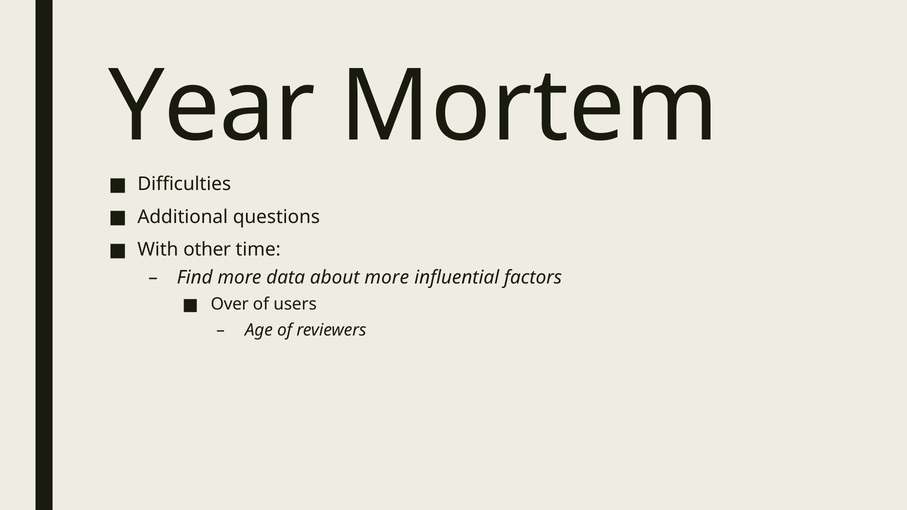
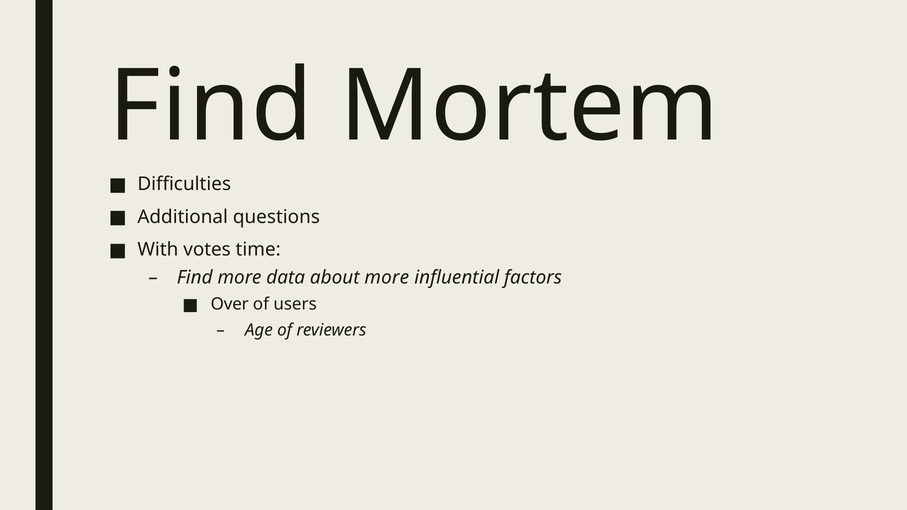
Year: Year -> Find (211, 107)
other: other -> votes (207, 250)
